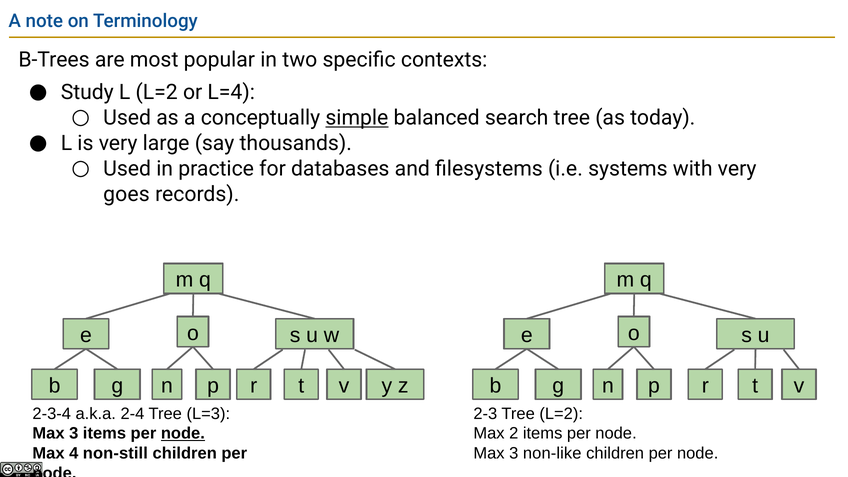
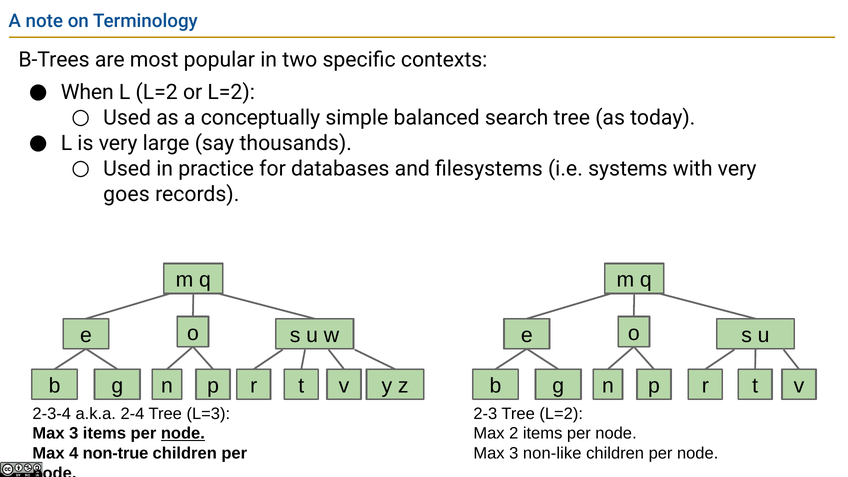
Study: Study -> When (87, 92)
or L=4: L=4 -> L=2 (231, 92)
simple underline: present -> none (357, 118)
non-still: non-still -> non-true (116, 453)
